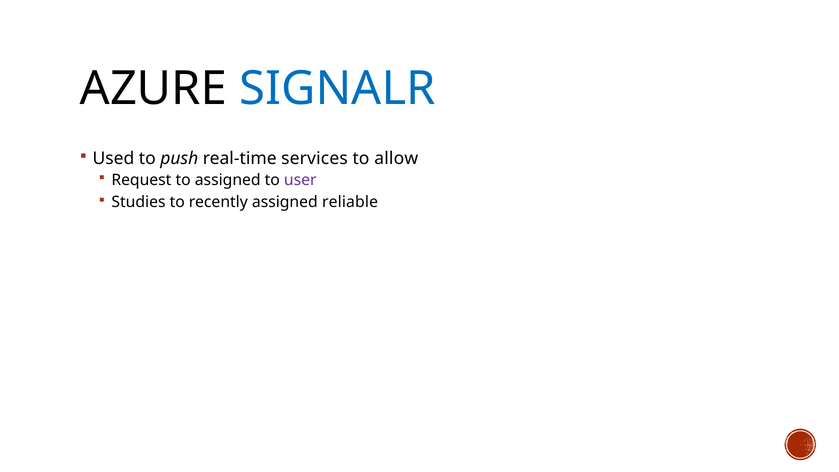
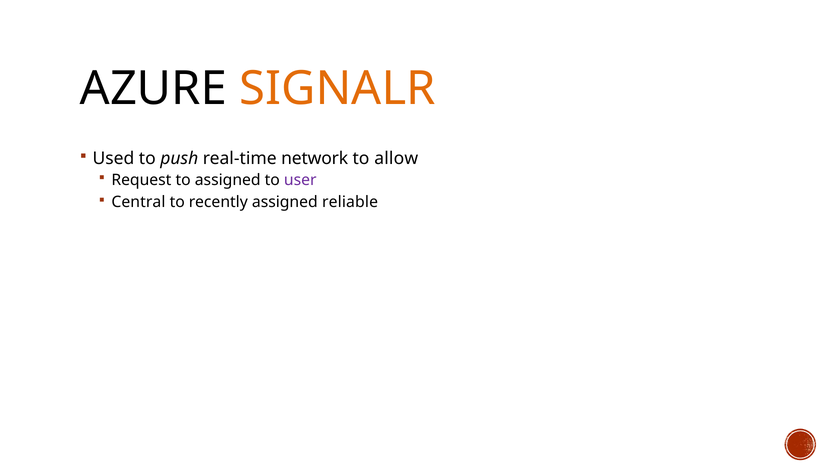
SIGNALR colour: blue -> orange (338, 88)
services: services -> network (315, 158)
Studies: Studies -> Central (138, 202)
